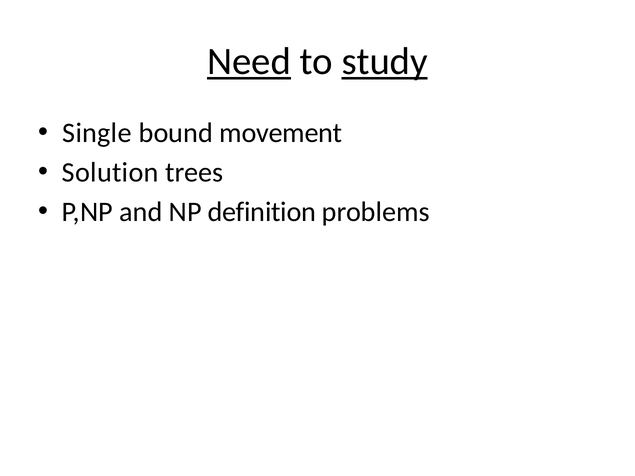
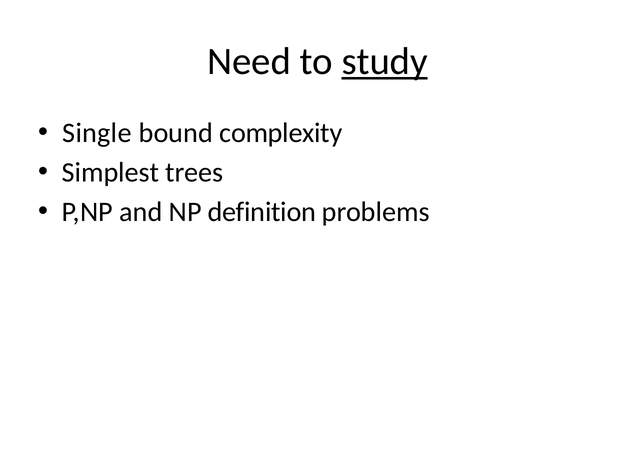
Need underline: present -> none (249, 61)
movement: movement -> complexity (281, 133)
Solution: Solution -> Simplest (110, 173)
